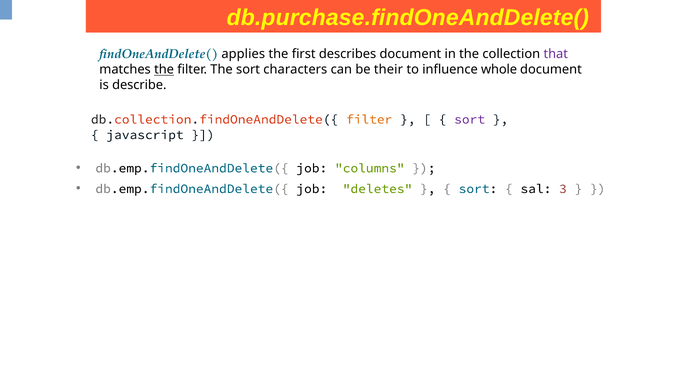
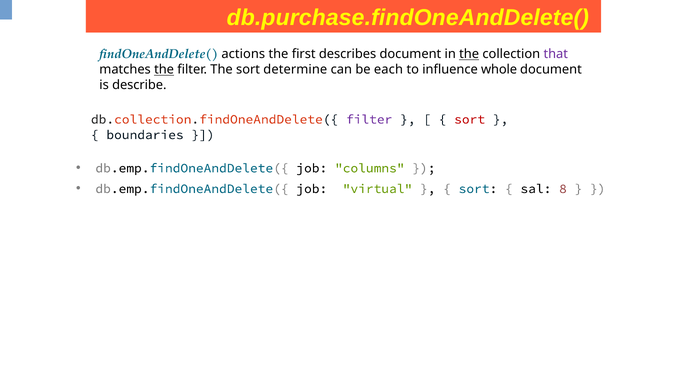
applies: applies -> actions (243, 54)
the underline: none -> present (469, 54)
characters: characters -> determine (295, 70)
their: their -> each (388, 70)
filter colour: orange -> purple (369, 119)
sort colour: purple -> red (470, 119)
javascript: javascript -> boundaries (145, 135)
deletes: deletes -> virtual (377, 188)
3: 3 -> 8 (563, 188)
